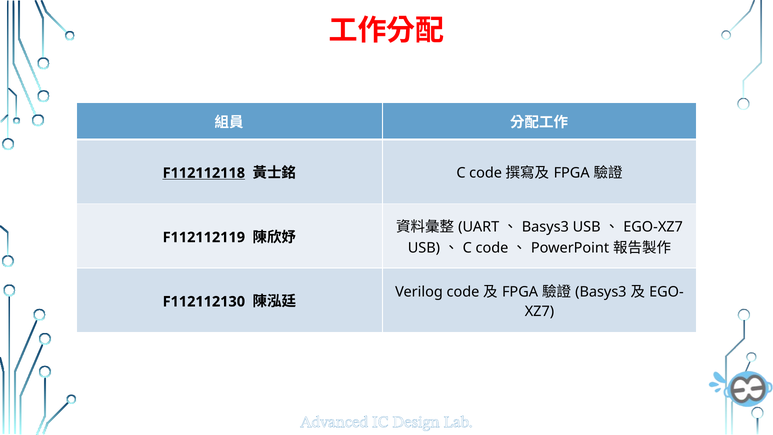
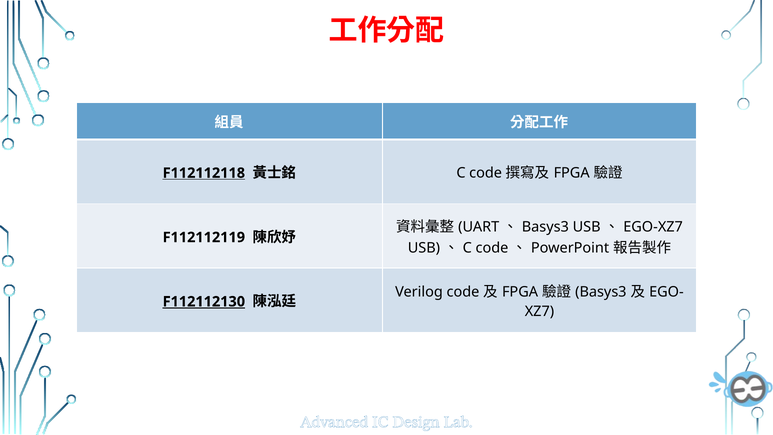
F112112130 underline: none -> present (204, 302)
